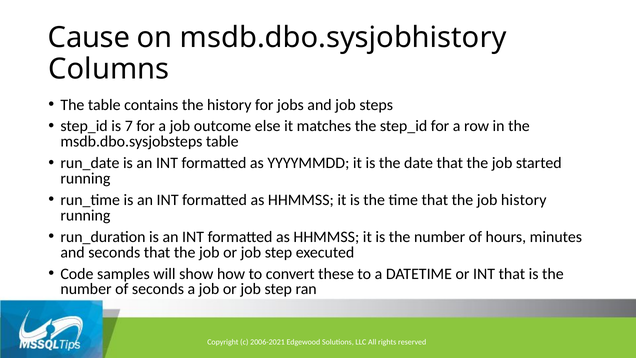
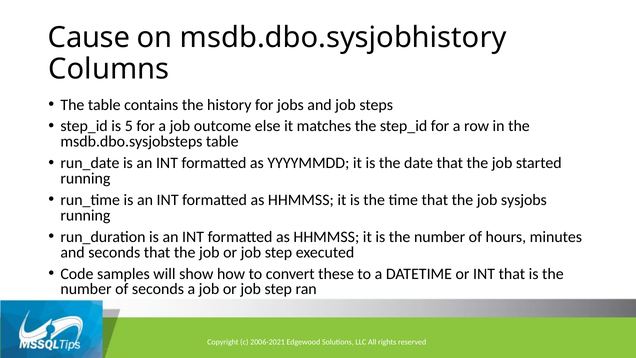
7: 7 -> 5 (129, 126)
job history: history -> sysjobs (524, 200)
